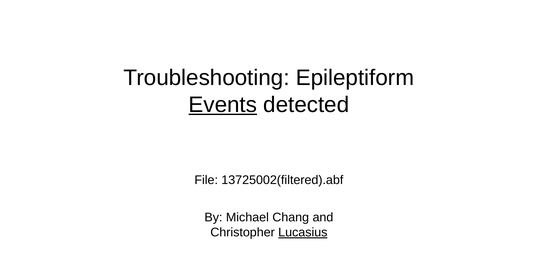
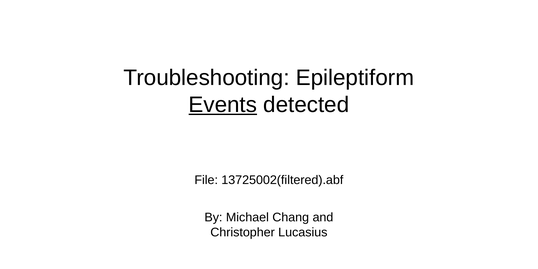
Lucasius underline: present -> none (303, 232)
